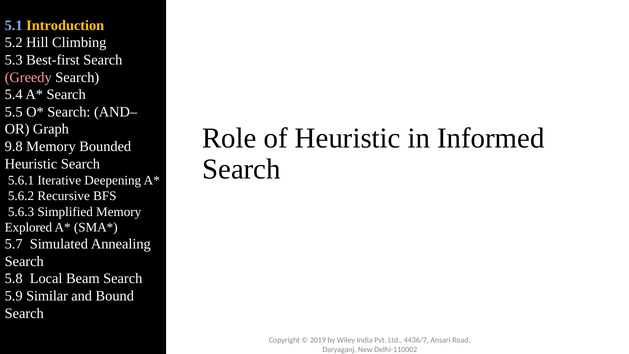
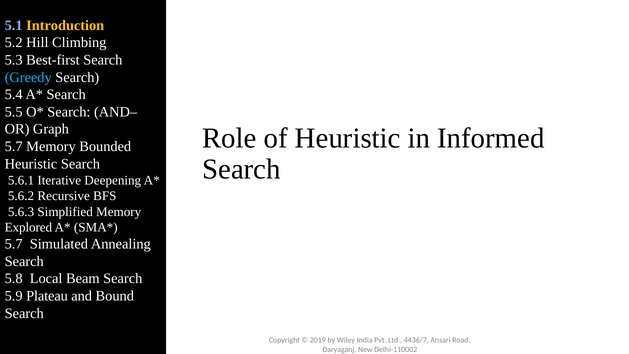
Greedy colour: pink -> light blue (28, 77)
9.8: 9.8 -> 5.7 (14, 146)
Similar: Similar -> Plateau (47, 296)
